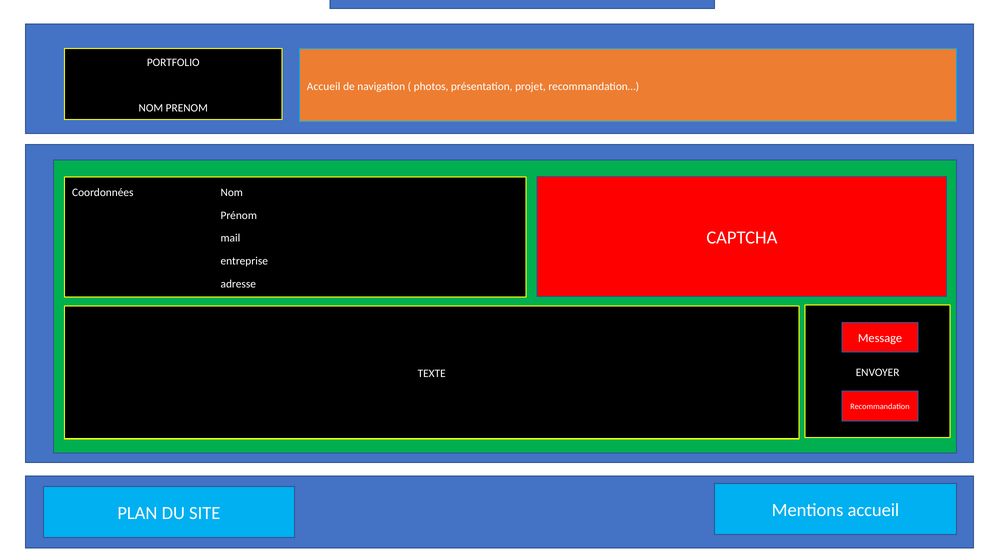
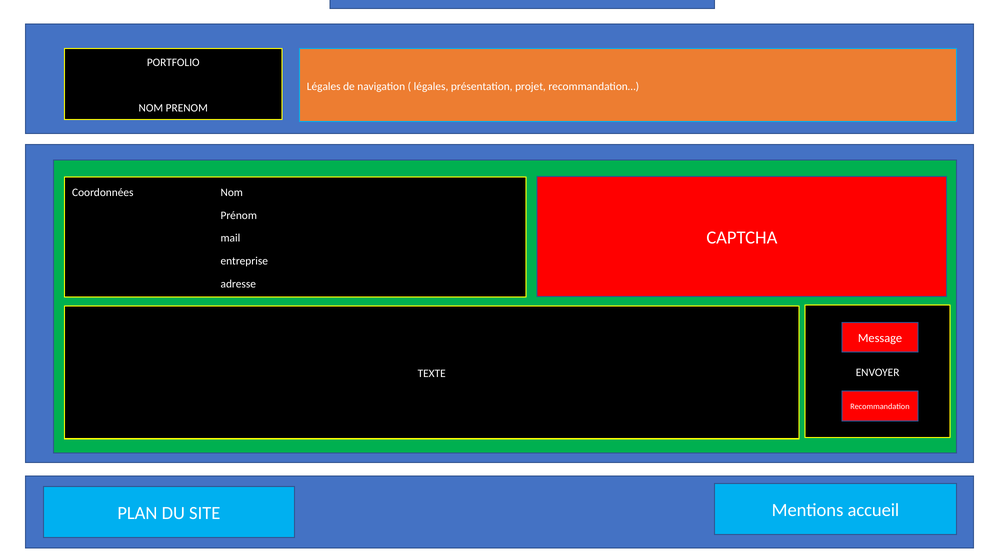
Accueil: Accueil -> Légales (324, 86)
photos: photos -> légales (431, 86)
